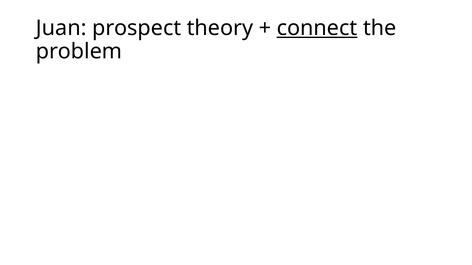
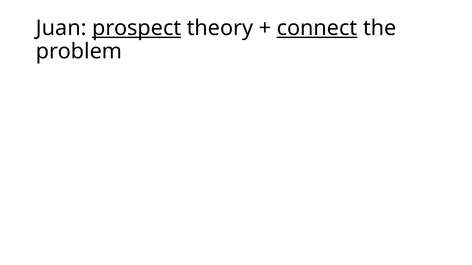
prospect underline: none -> present (137, 28)
